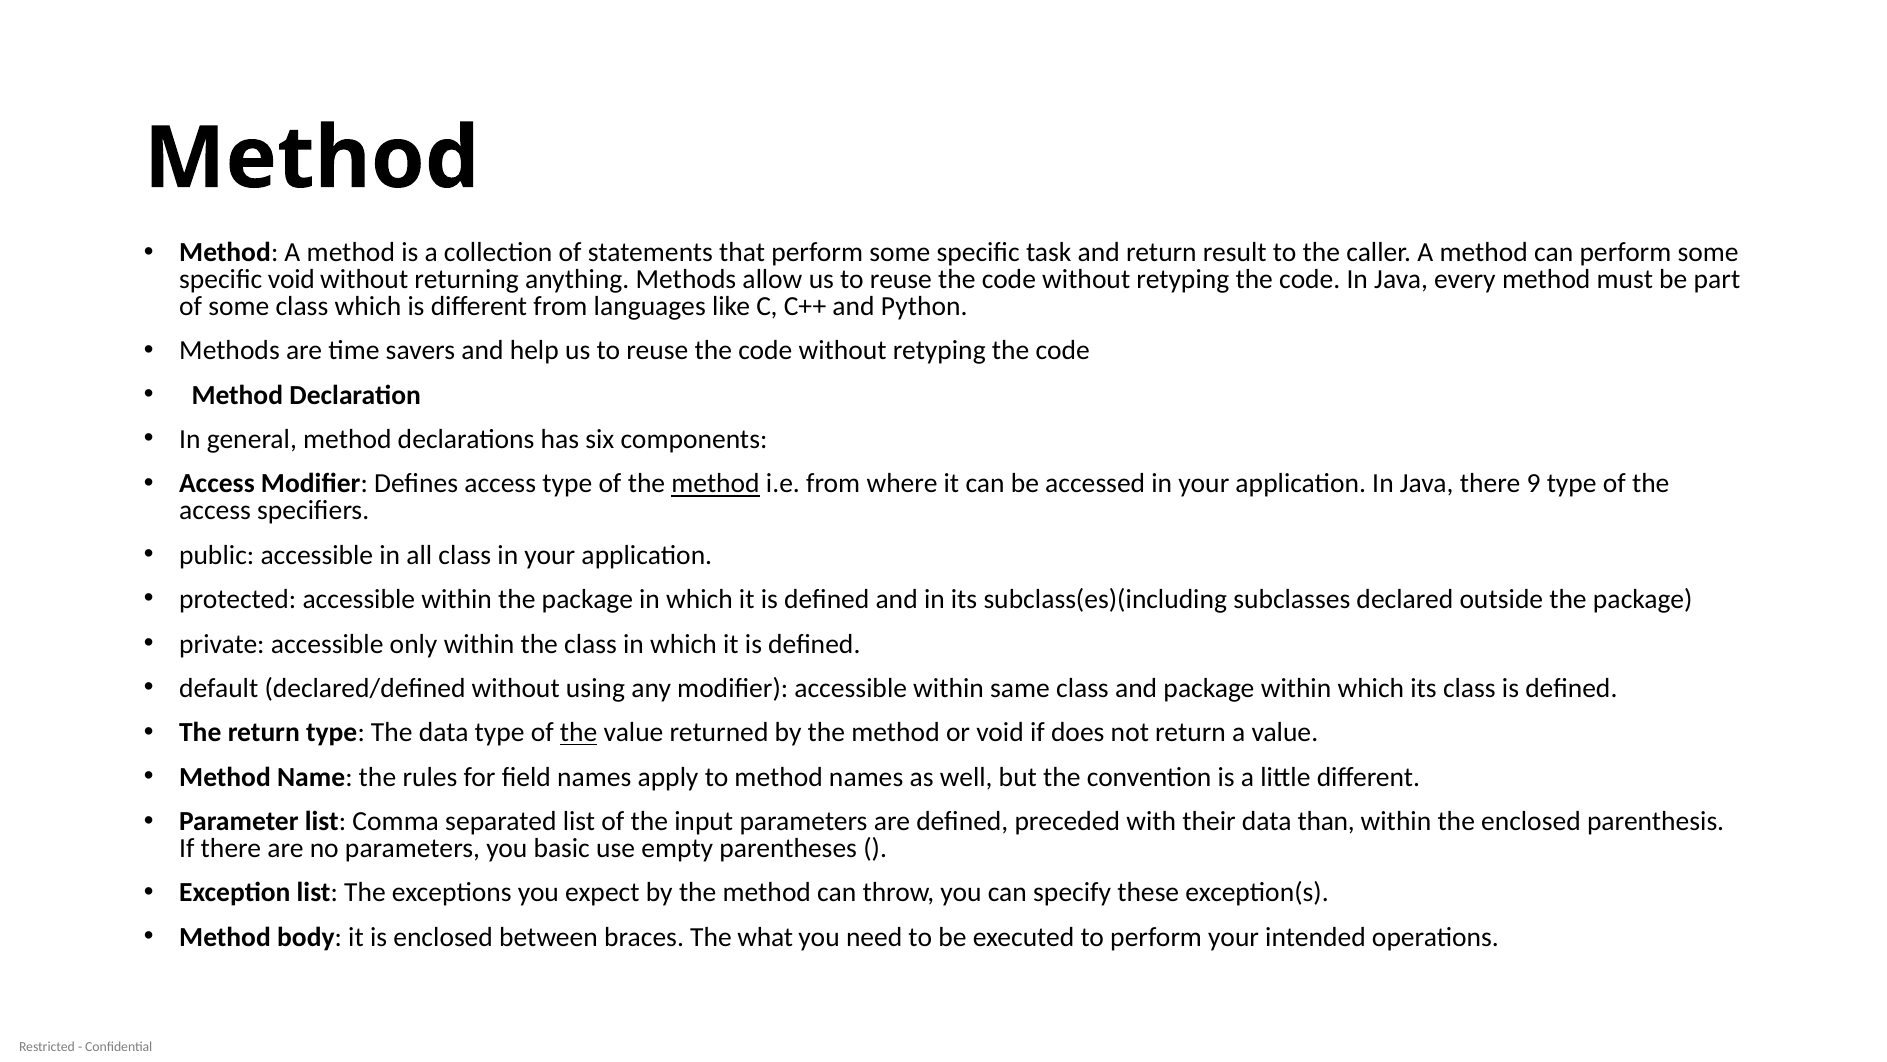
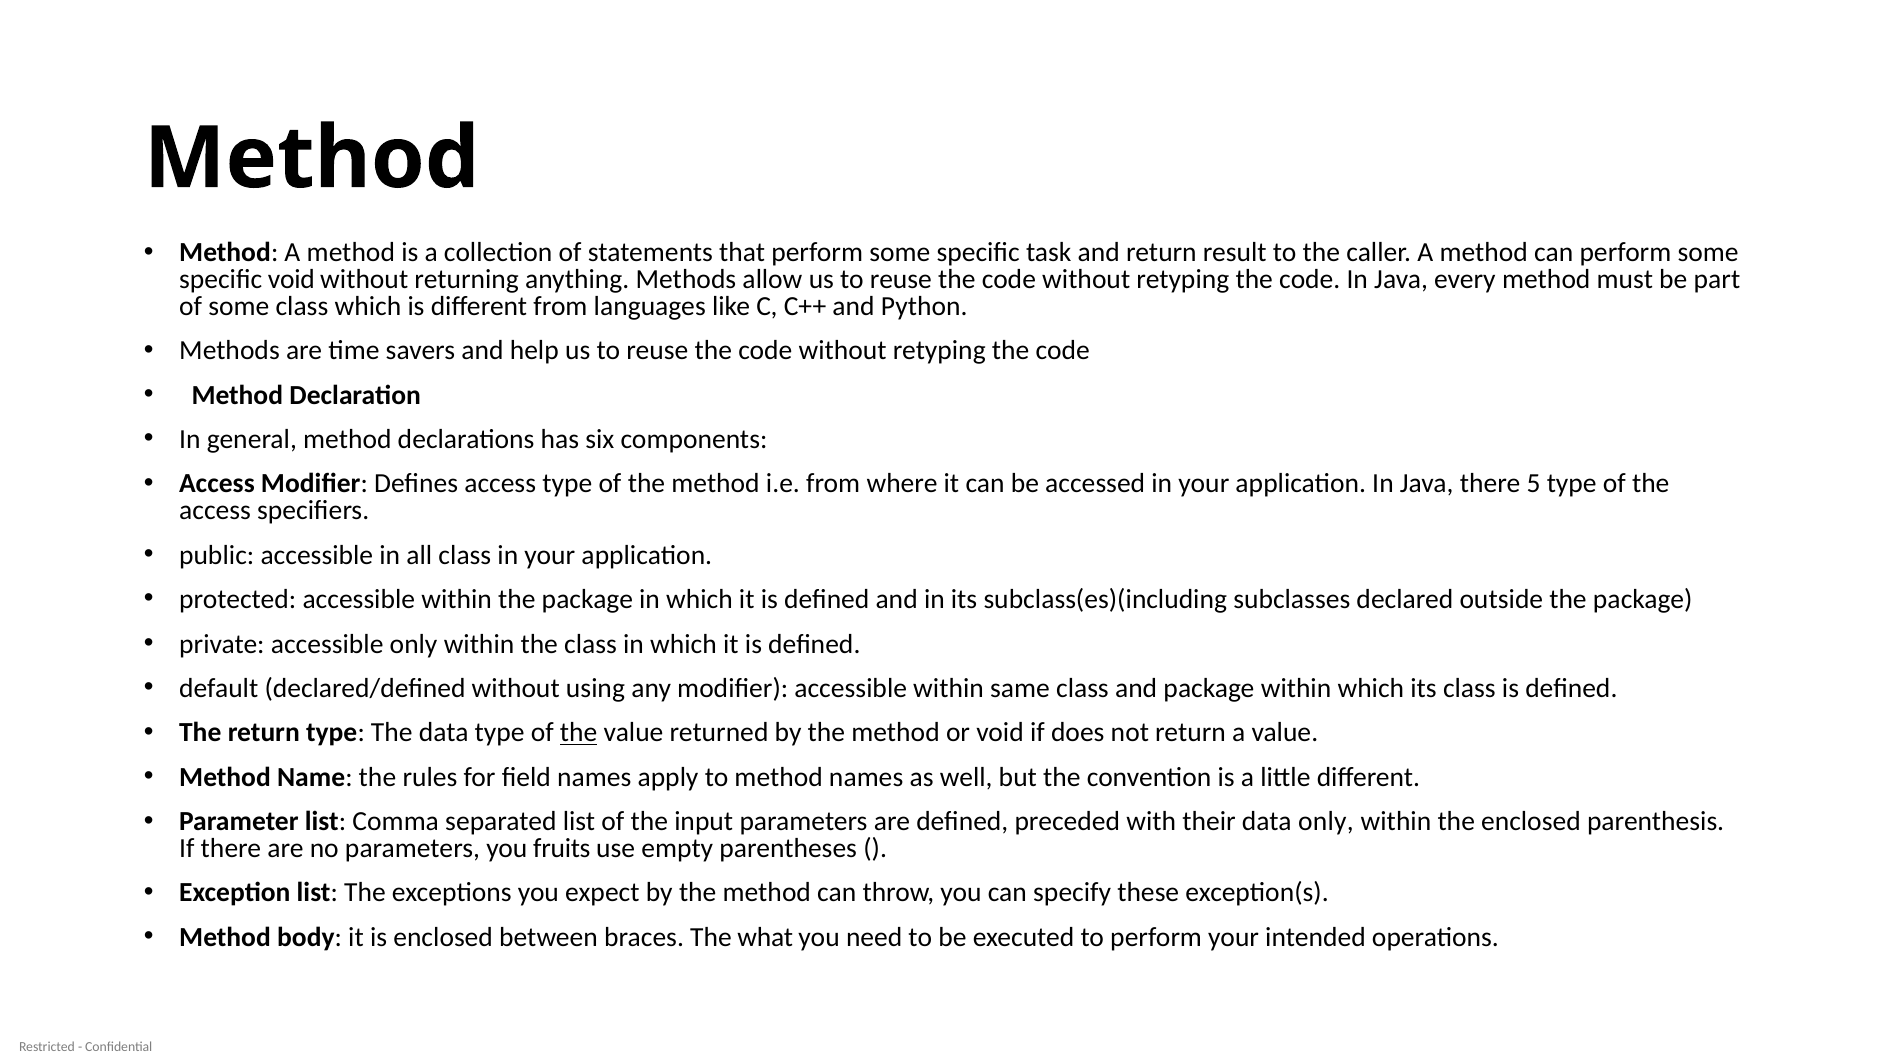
method underline: present -> none (716, 484)
9: 9 -> 5 (1534, 484)
data than: than -> only (1326, 821)
basic: basic -> fruits (562, 848)
